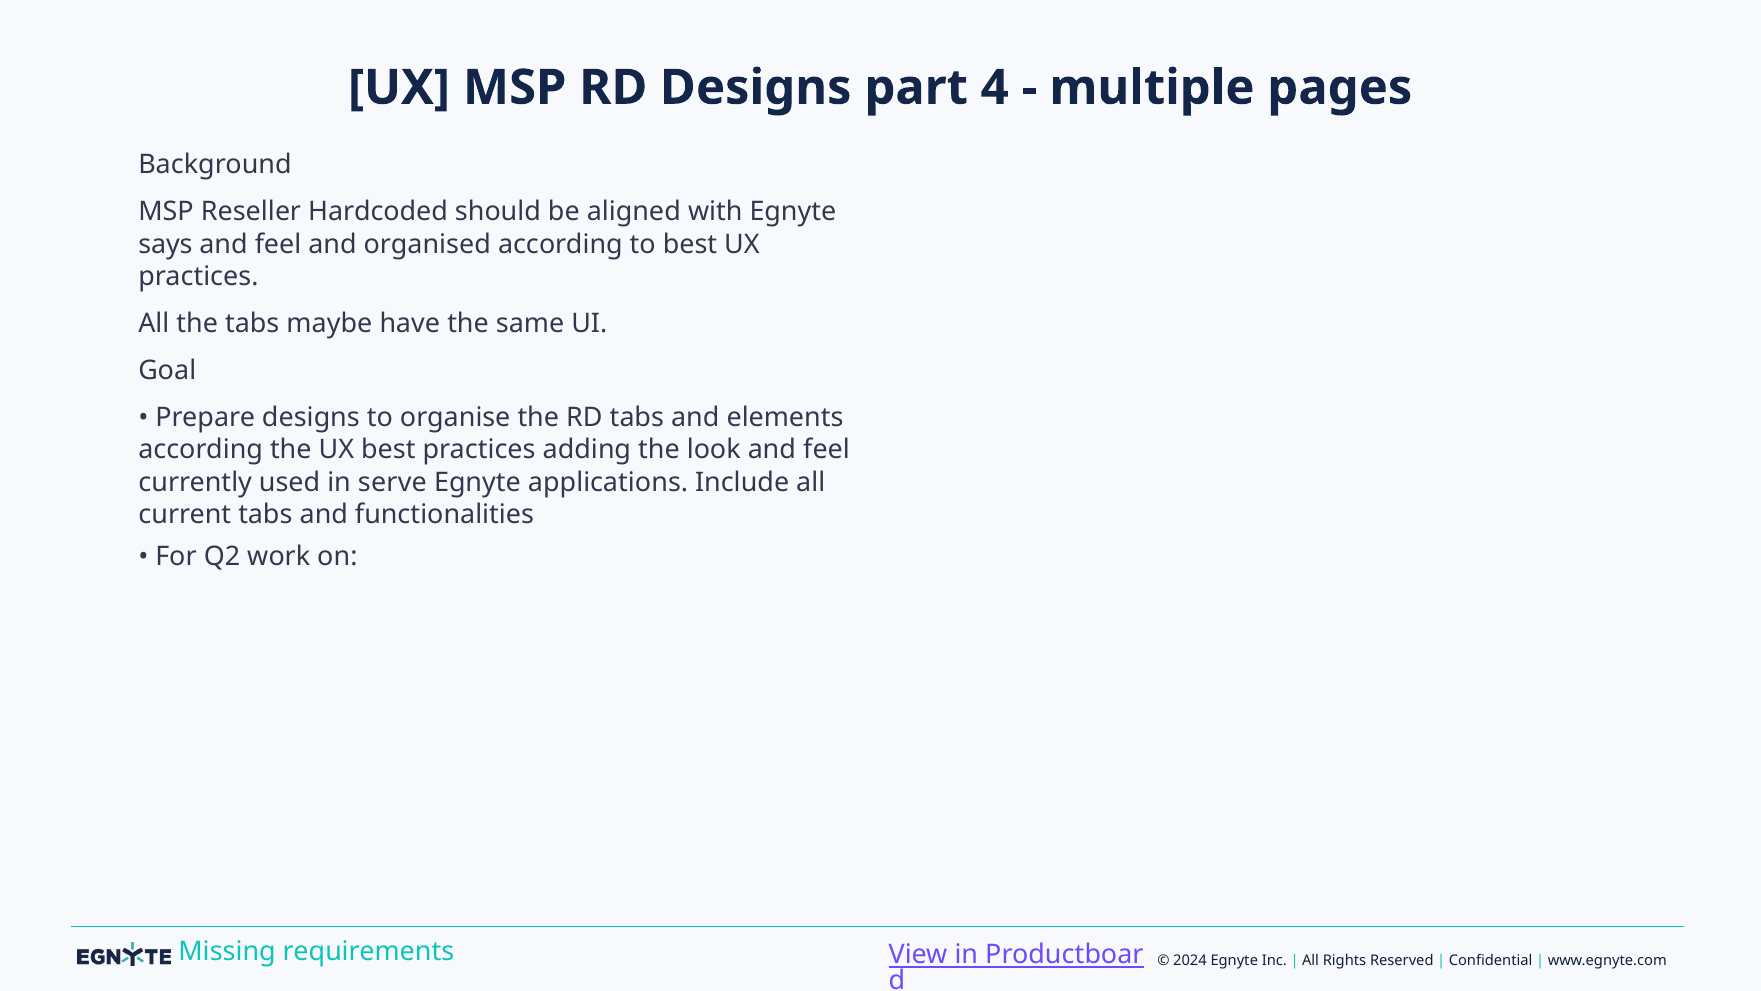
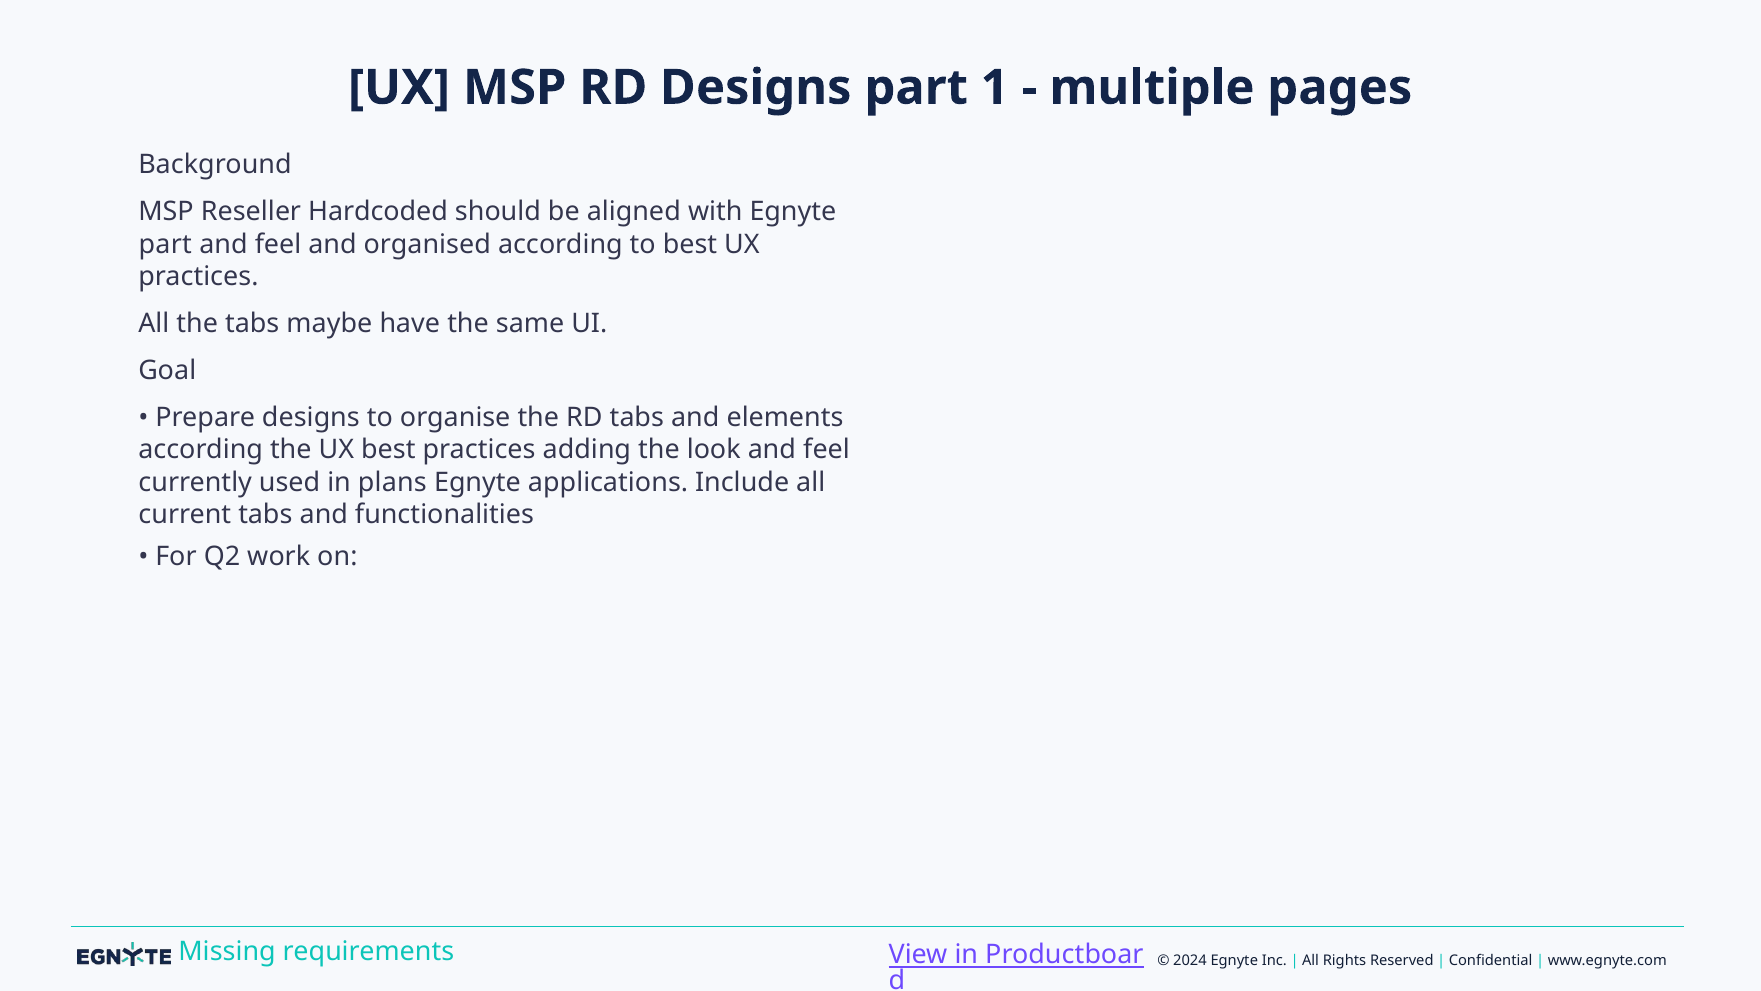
4: 4 -> 1 (995, 88)
says: says -> part (165, 244)
serve: serve -> plans (392, 482)
